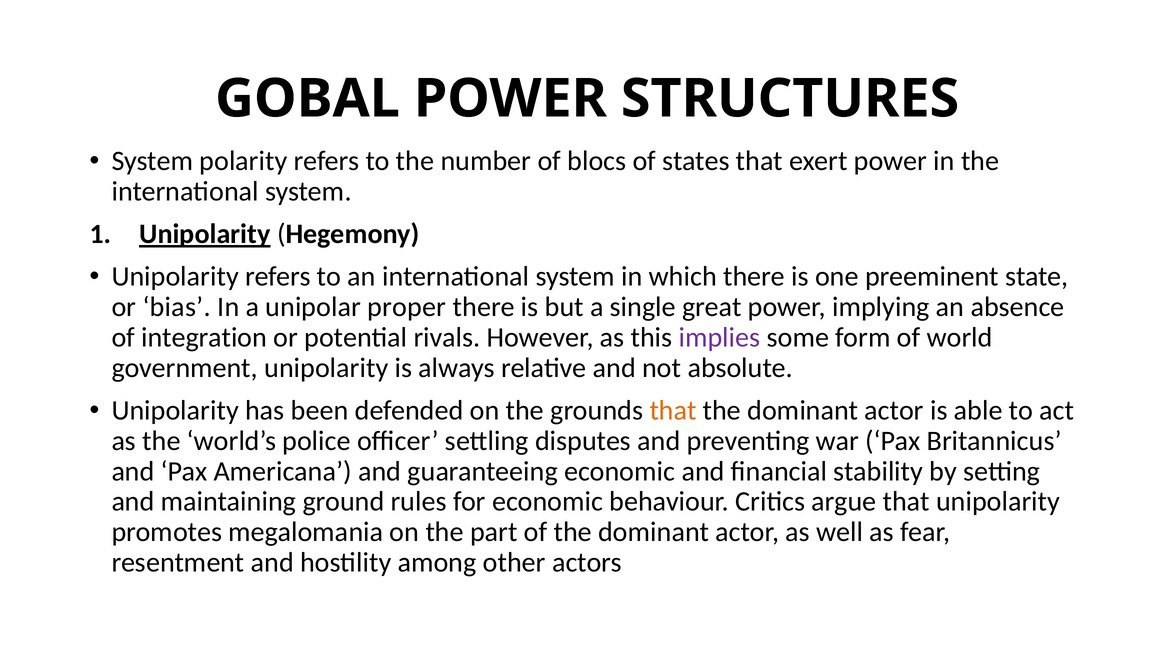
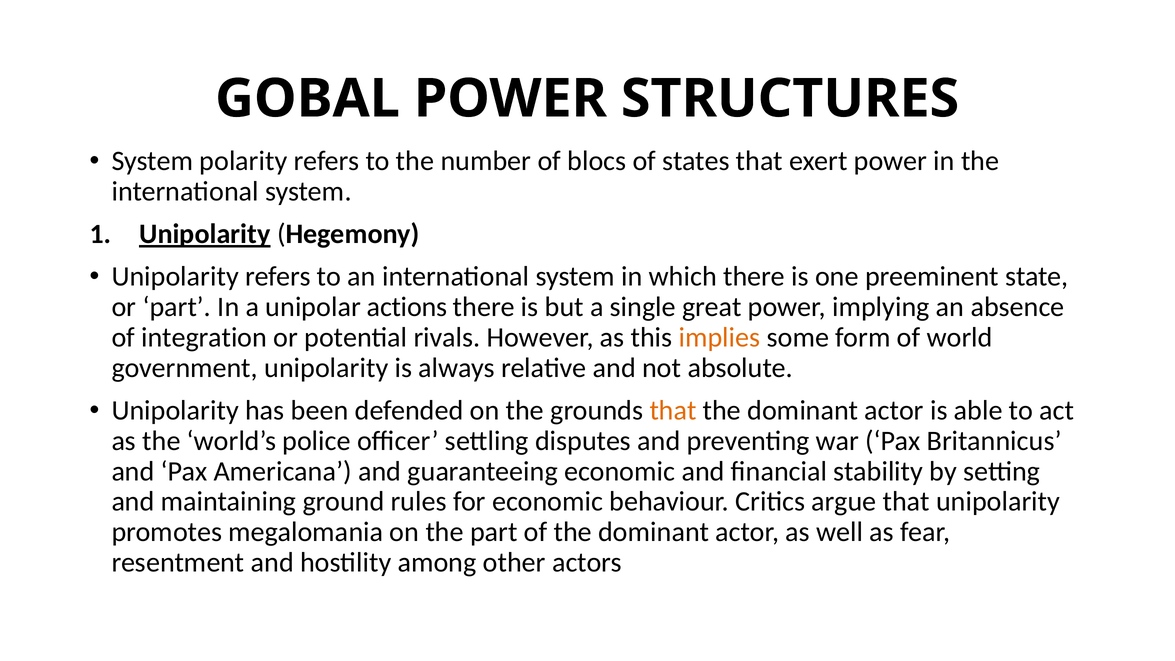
or bias: bias -> part (177, 307)
proper: proper -> actions (407, 307)
implies colour: purple -> orange (720, 337)
